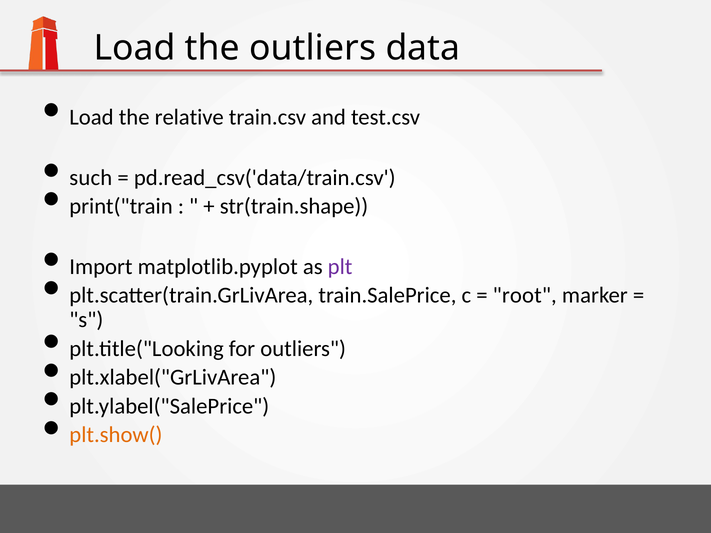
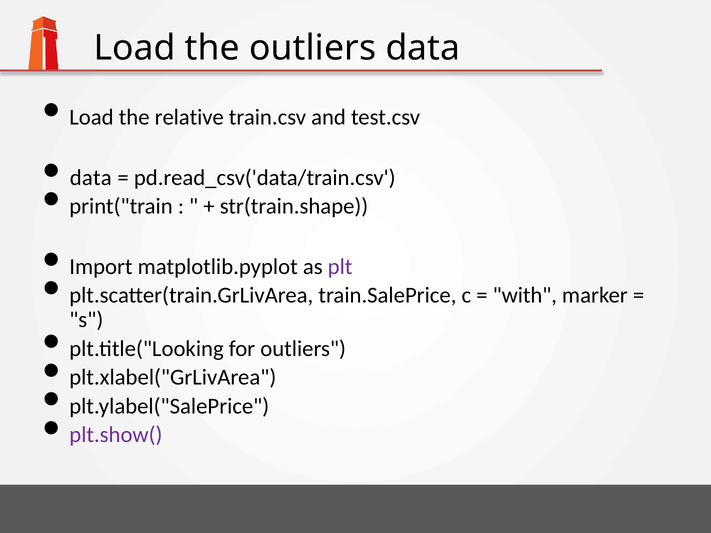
such: such -> data (91, 178)
root: root -> with (525, 295)
plt.show( colour: orange -> purple (116, 435)
